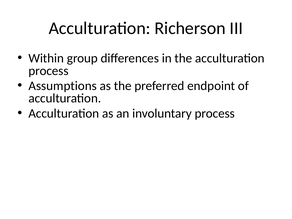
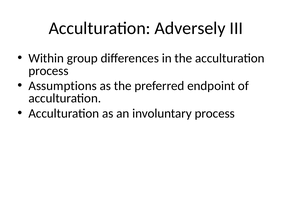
Richerson: Richerson -> Adversely (190, 28)
